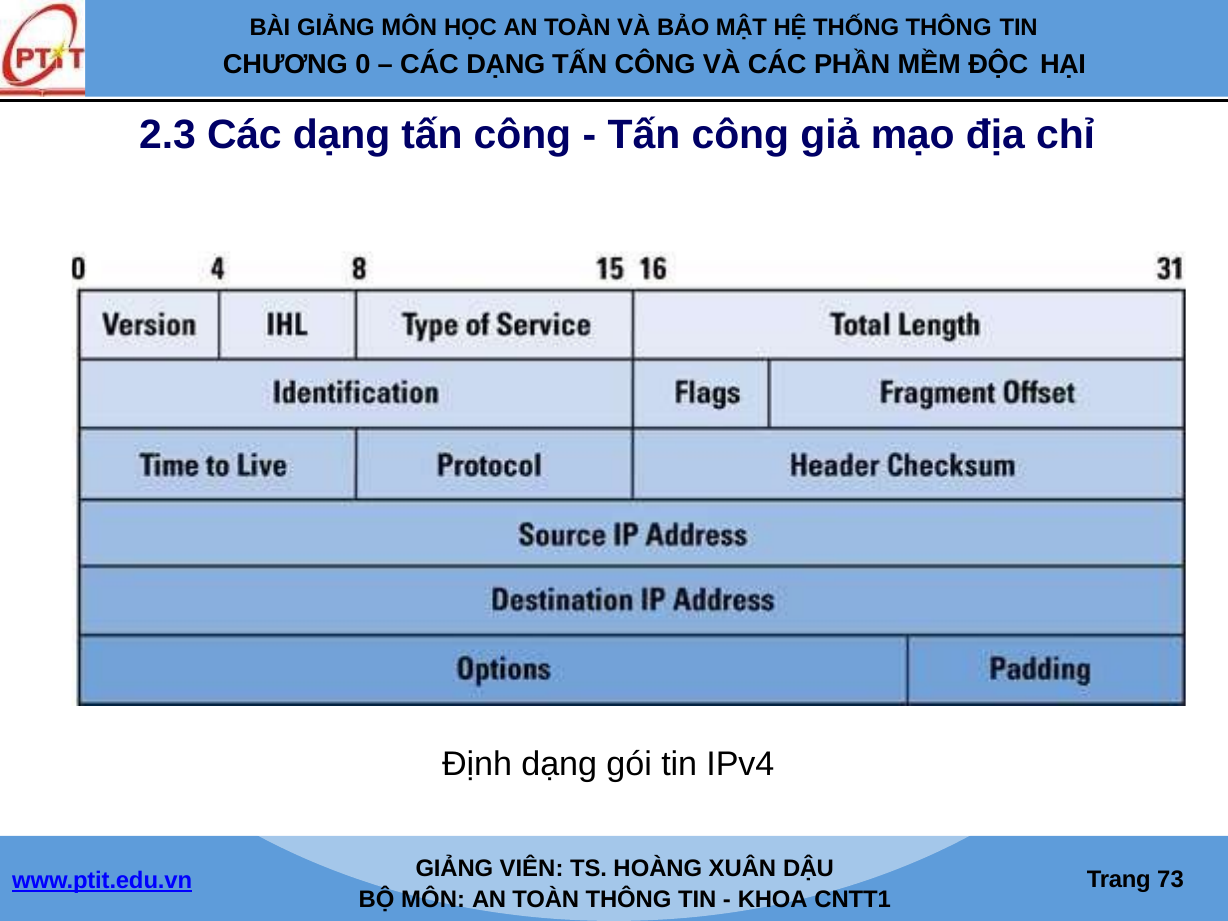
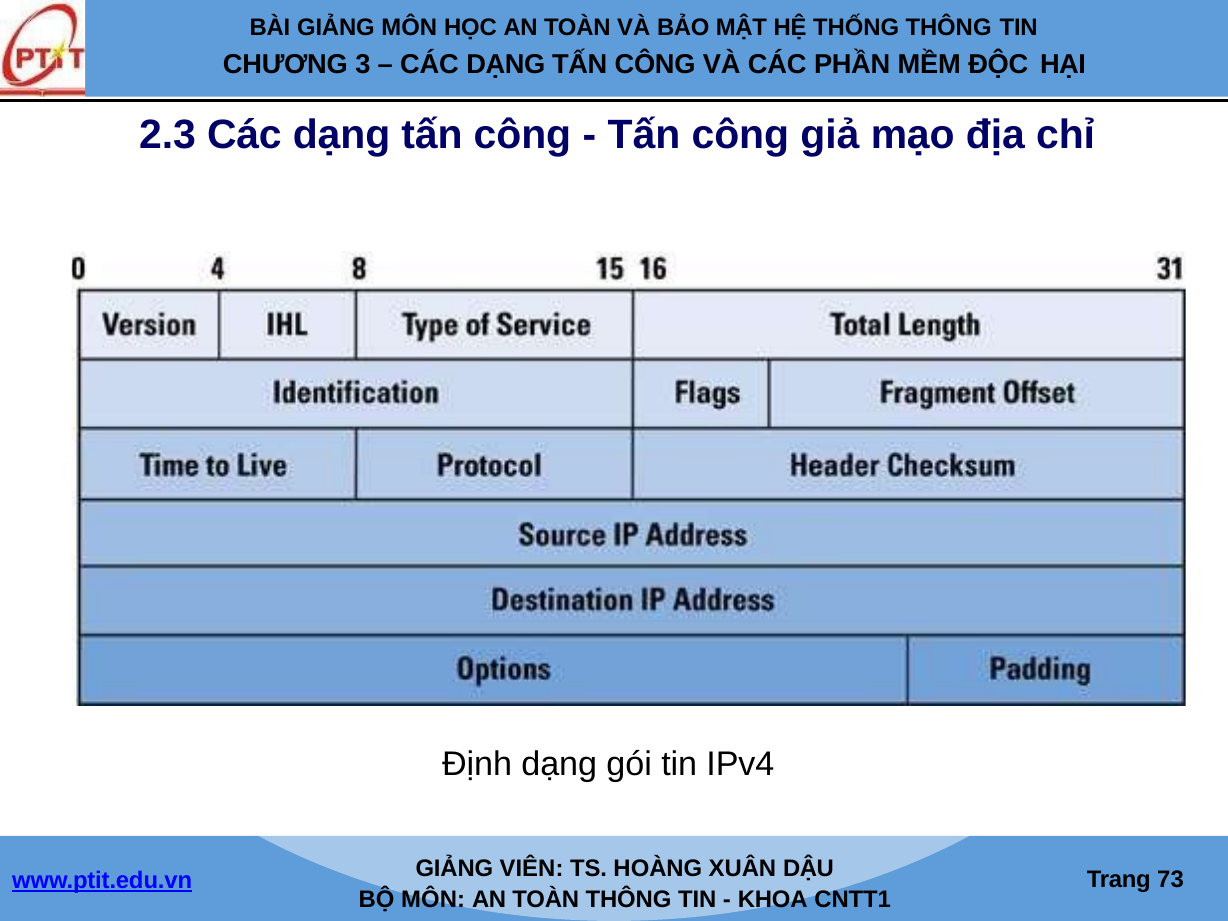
0: 0 -> 3 (363, 65)
